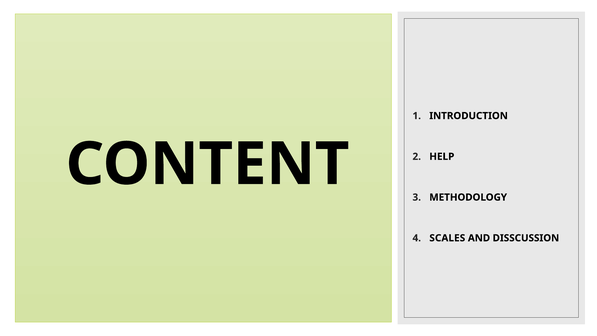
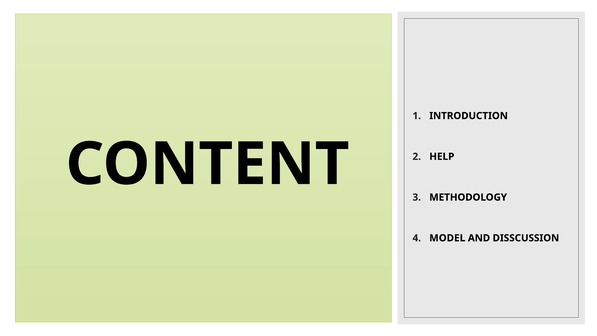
SCALES: SCALES -> MODEL (447, 238)
